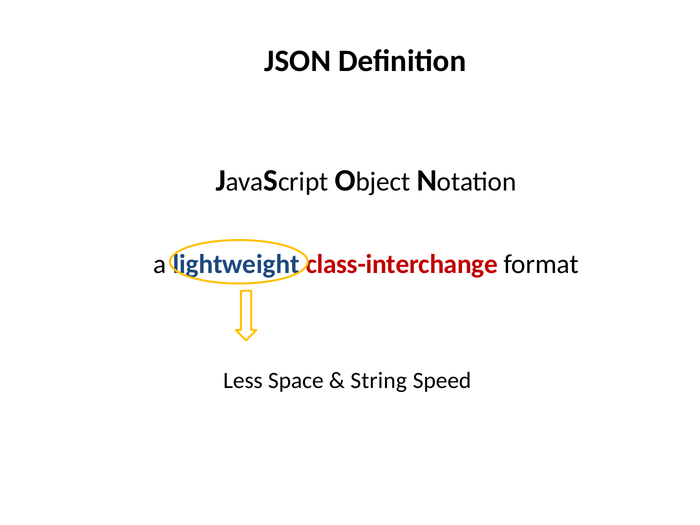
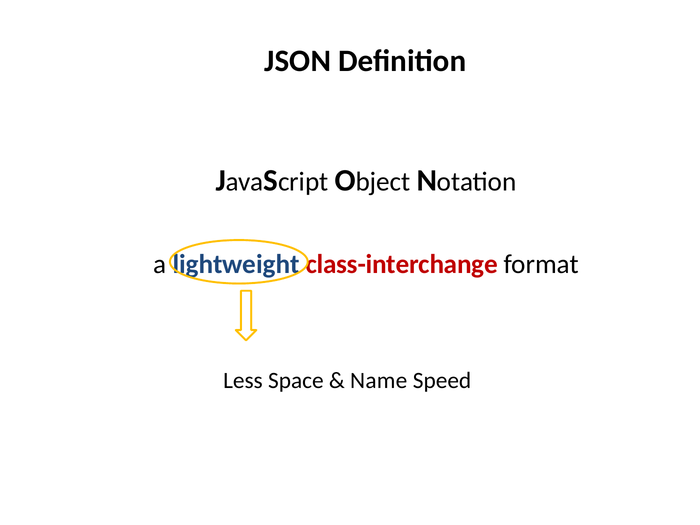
String: String -> Name (379, 381)
